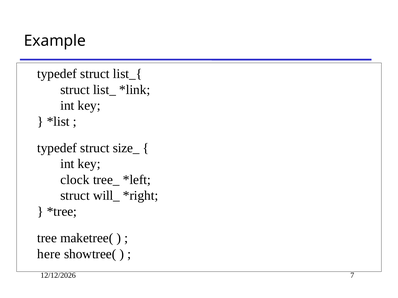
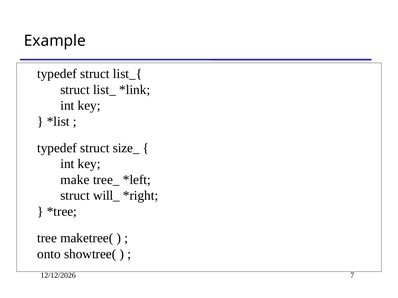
clock: clock -> make (75, 180)
here: here -> onto (49, 254)
